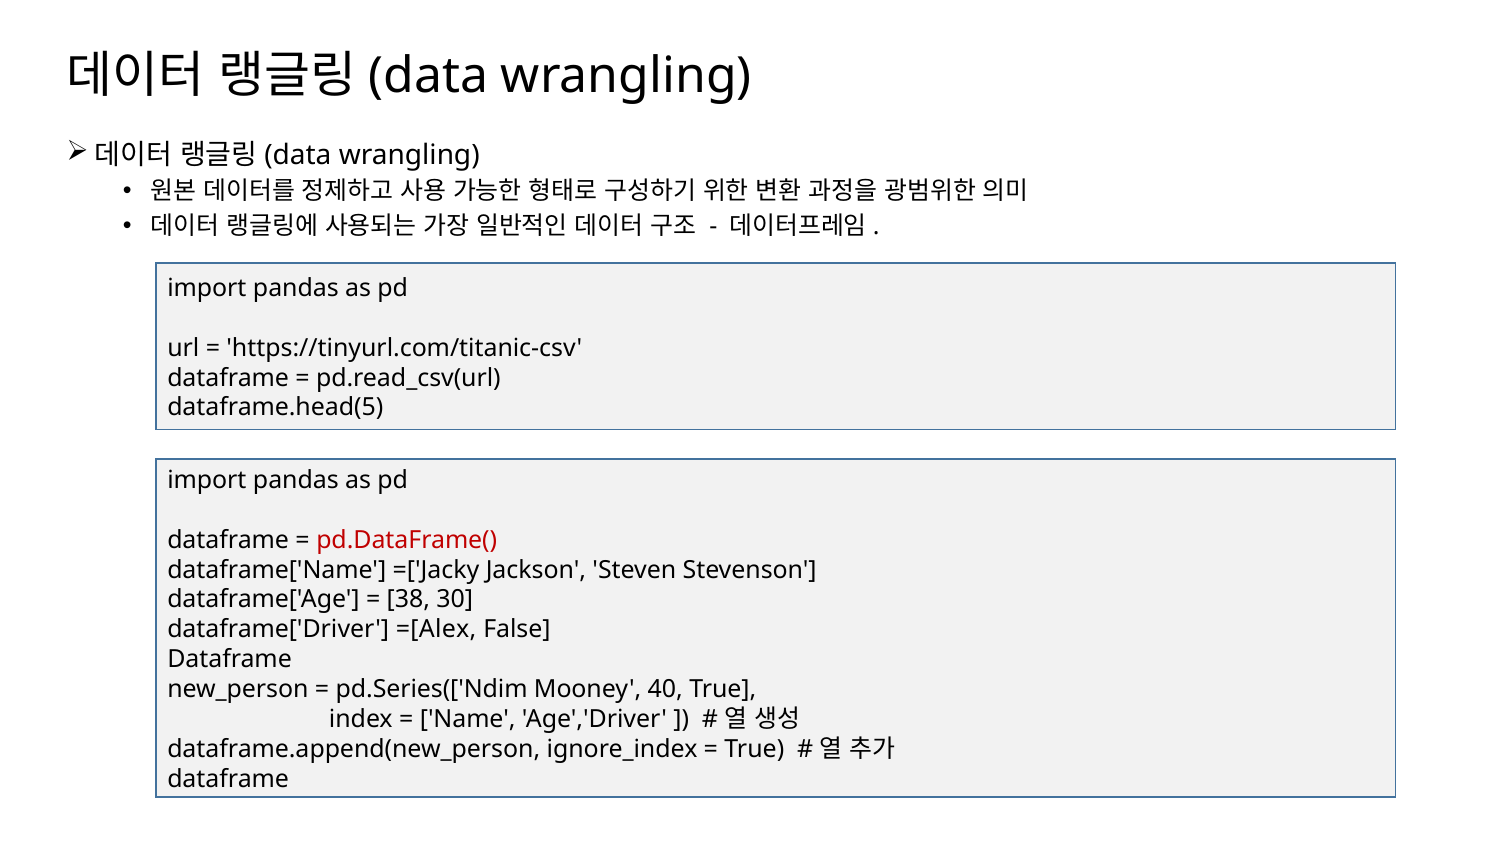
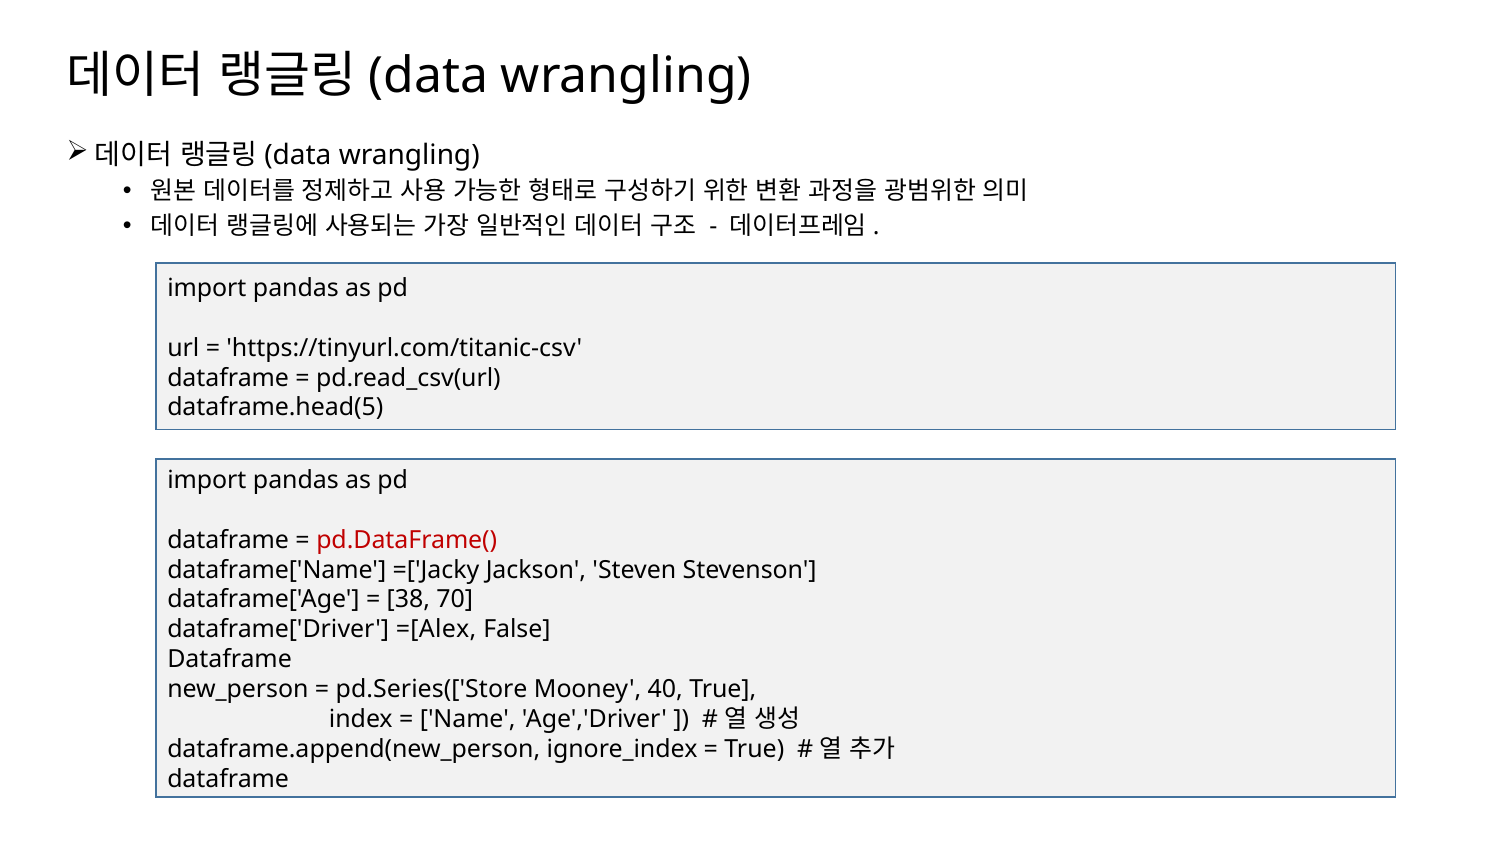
30: 30 -> 70 (455, 600)
pd.Series(['Ndim: pd.Series(['Ndim -> pd.Series(['Store (432, 690)
